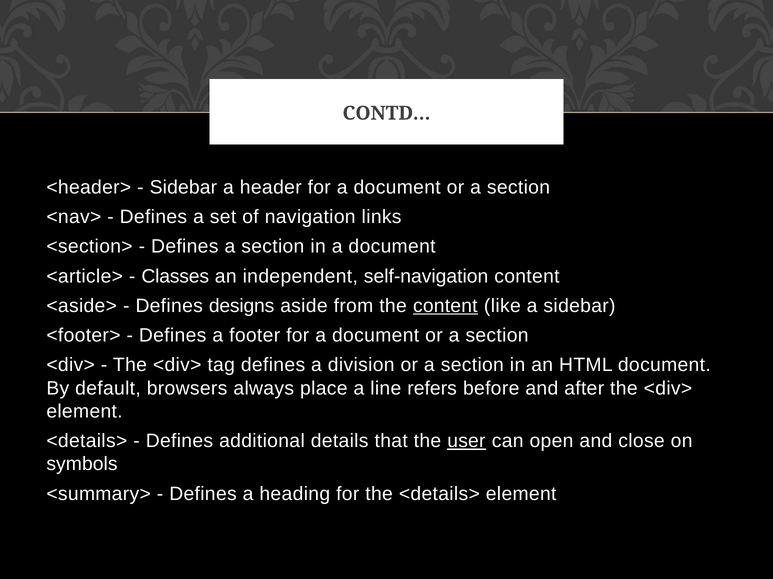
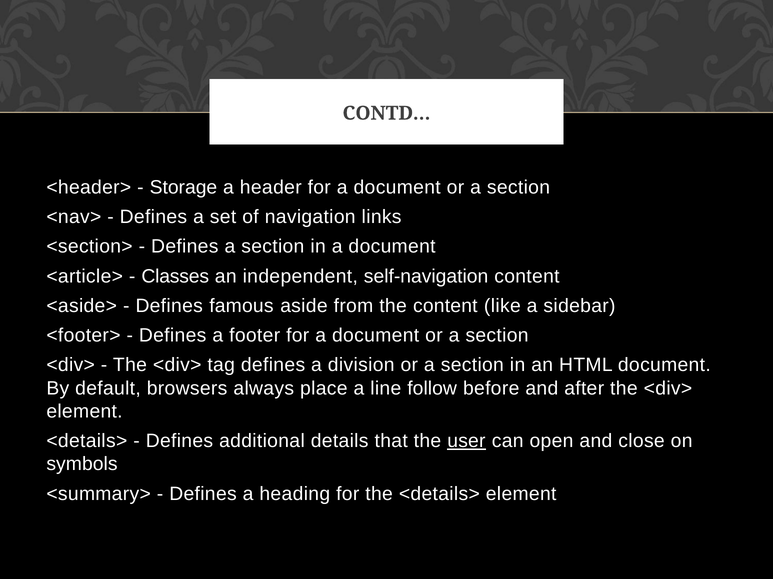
Sidebar: Sidebar -> Storage (183, 188)
designs: designs -> famous (241, 306)
content underline: present -> none (445, 306)
refers: refers -> follow (432, 389)
